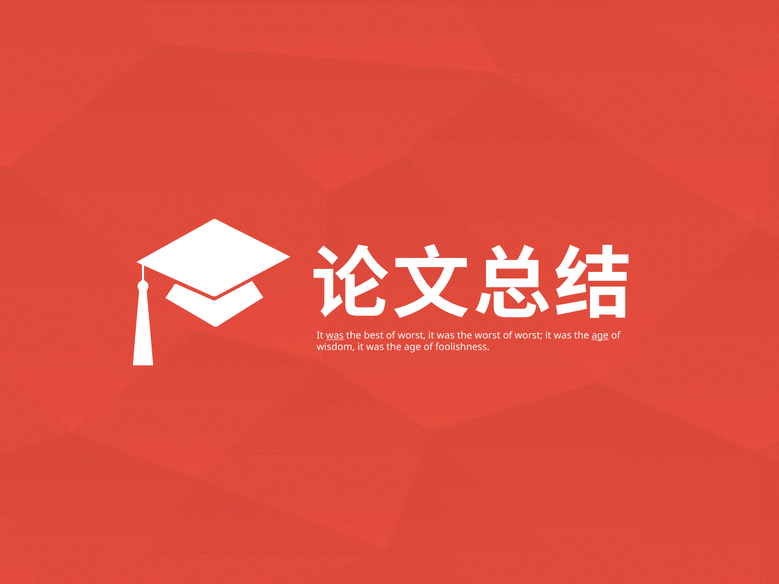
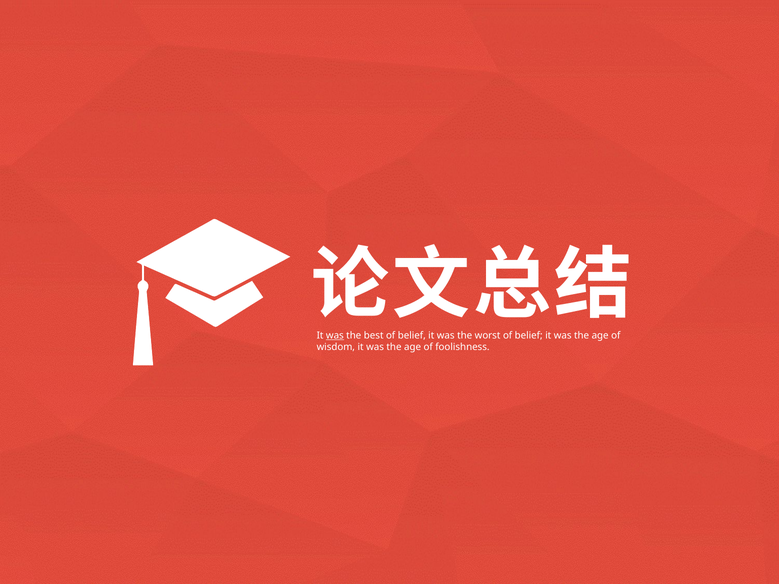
best of worst: worst -> belief (412, 336)
worst of worst: worst -> belief (529, 336)
age underline: present -> none (600, 336)
